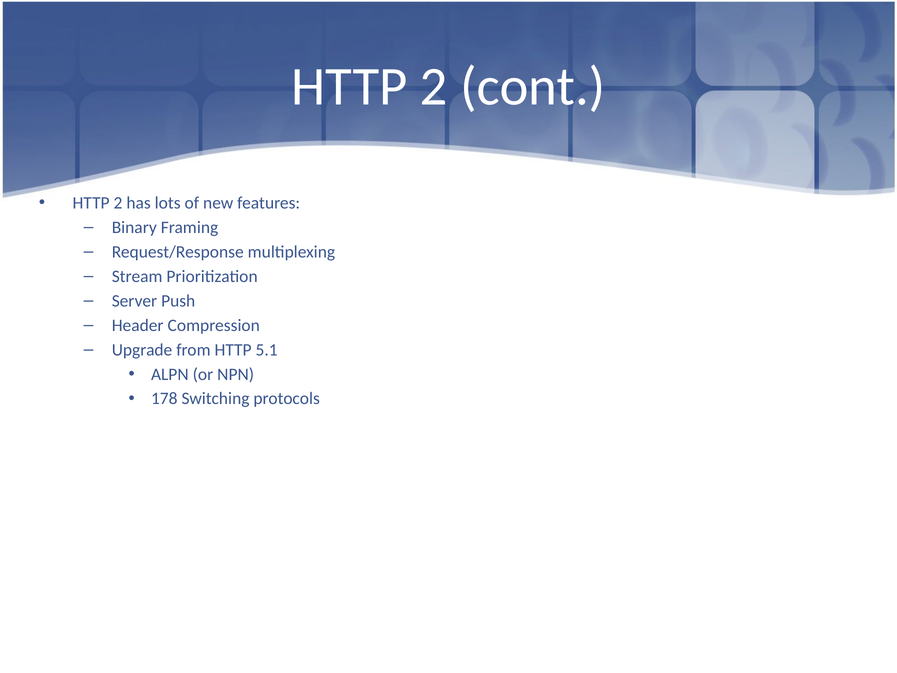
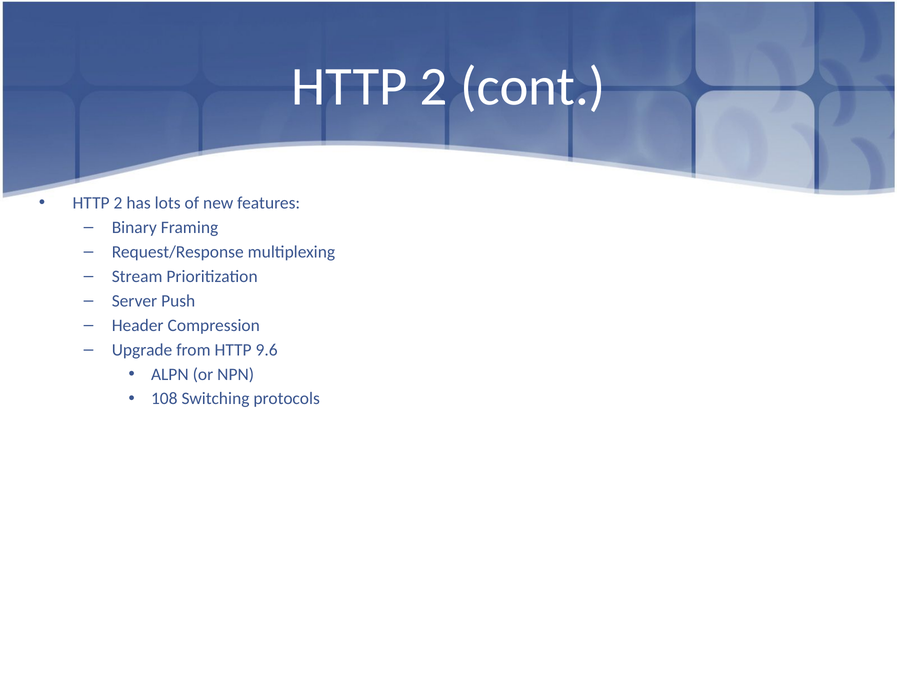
5.1: 5.1 -> 9.6 (267, 350)
178: 178 -> 108 (164, 399)
